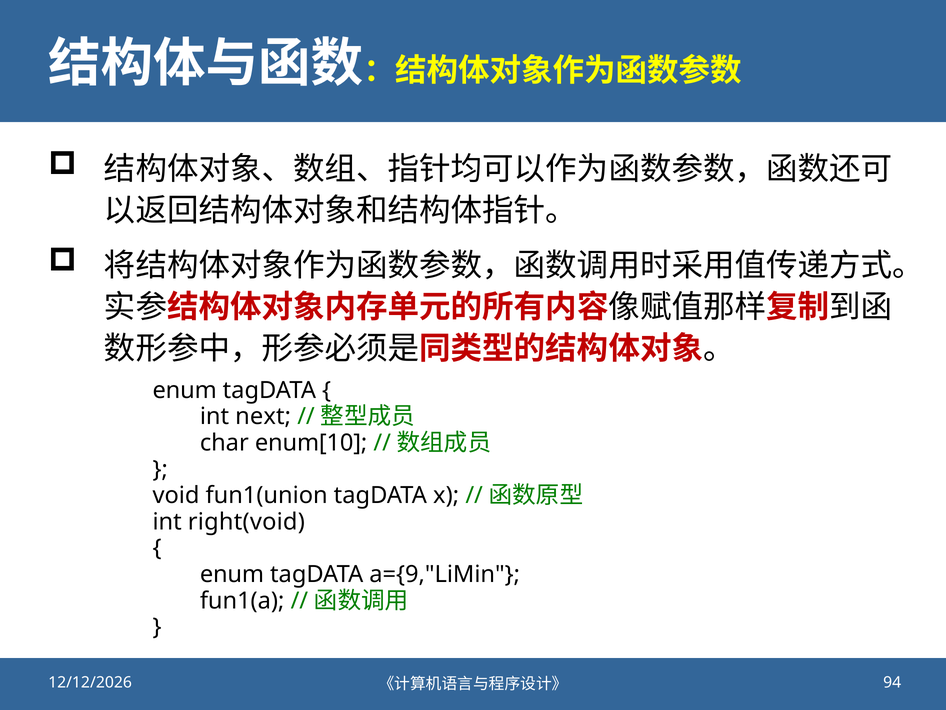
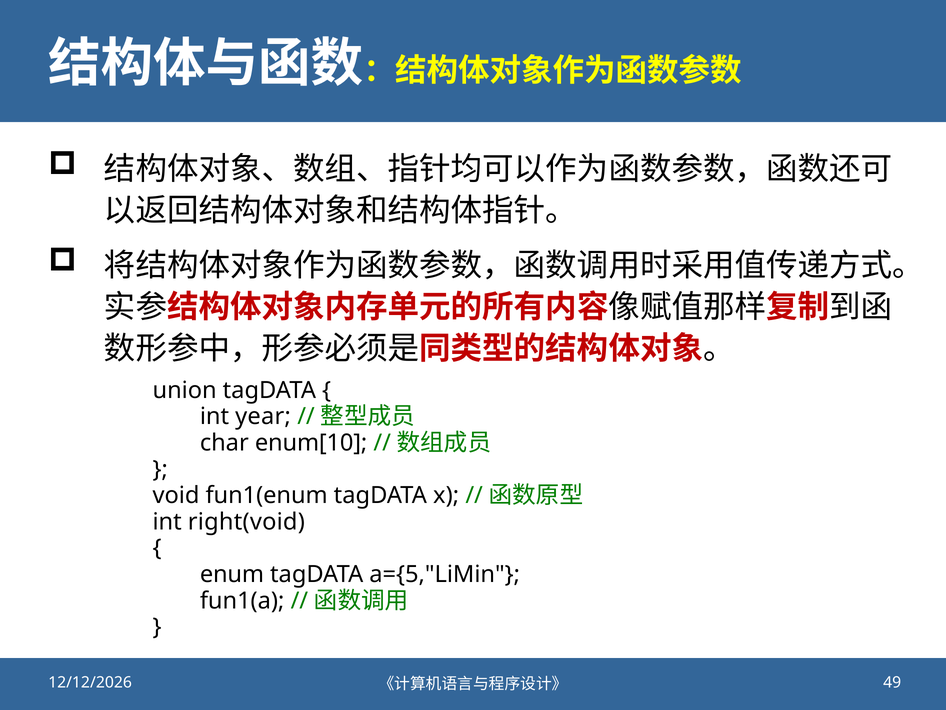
enum: enum -> union (185, 390)
next: next -> year (263, 416)
fun1(union: fun1(union -> fun1(enum (267, 495)
a={9,"LiMin: a={9,"LiMin -> a={5,"LiMin (445, 574)
94: 94 -> 49 (892, 682)
